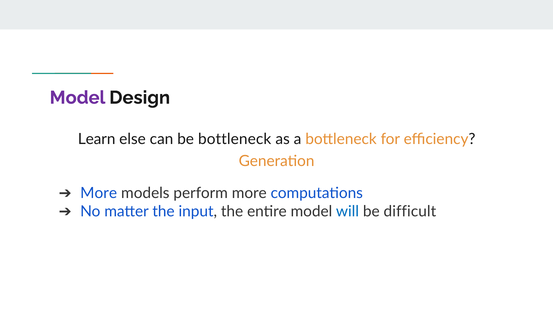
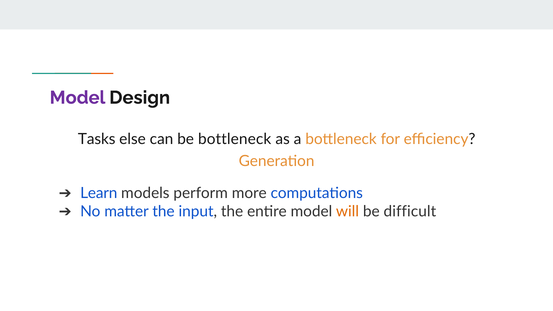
Learn: Learn -> Tasks (97, 139)
More: More -> Learn (99, 193)
will colour: blue -> orange (347, 212)
